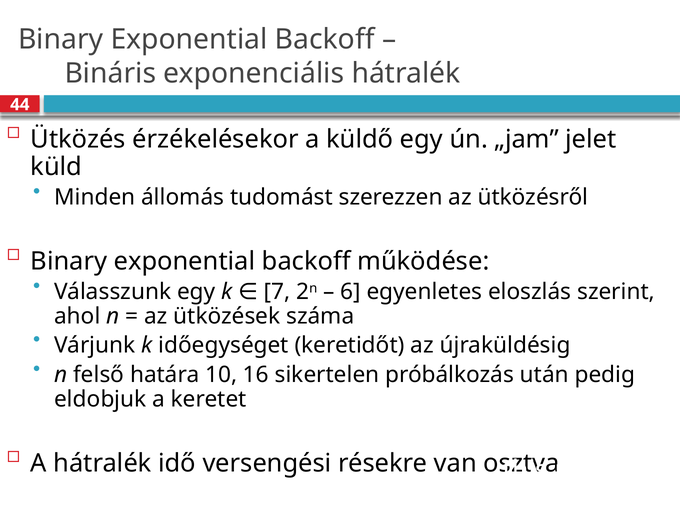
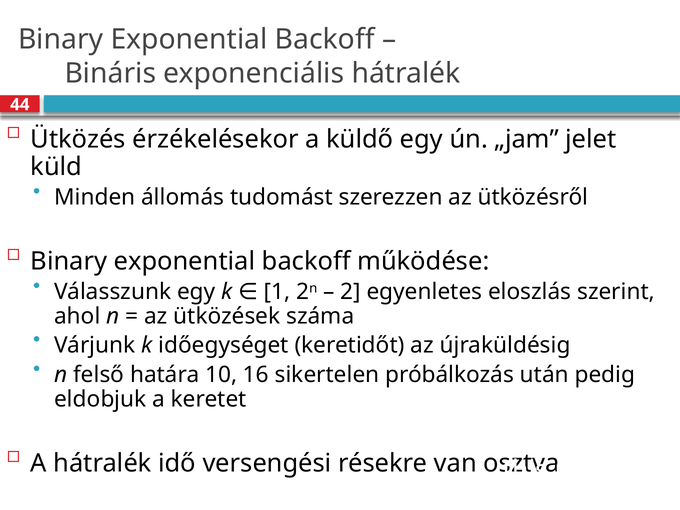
7: 7 -> 1 (277, 292)
6: 6 -> 2 (351, 292)
